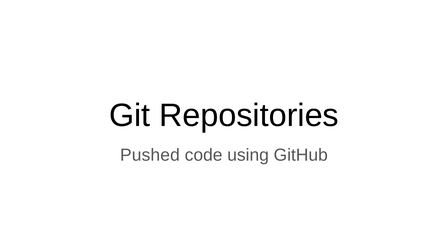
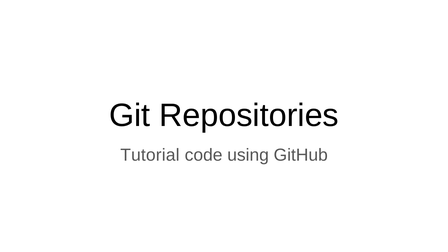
Pushed: Pushed -> Tutorial (150, 155)
